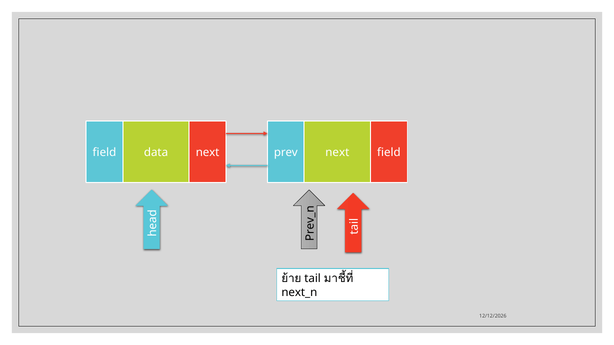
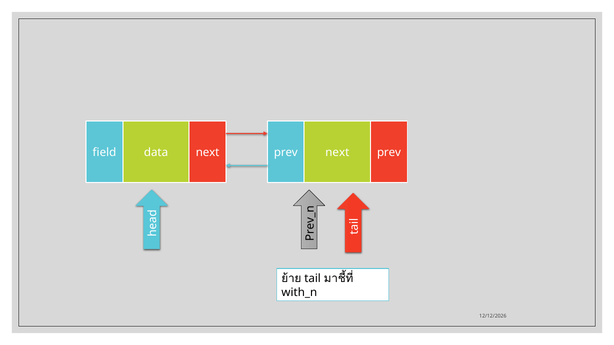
prev field: field -> prev (389, 153)
next_n: next_n -> with_n (299, 293)
